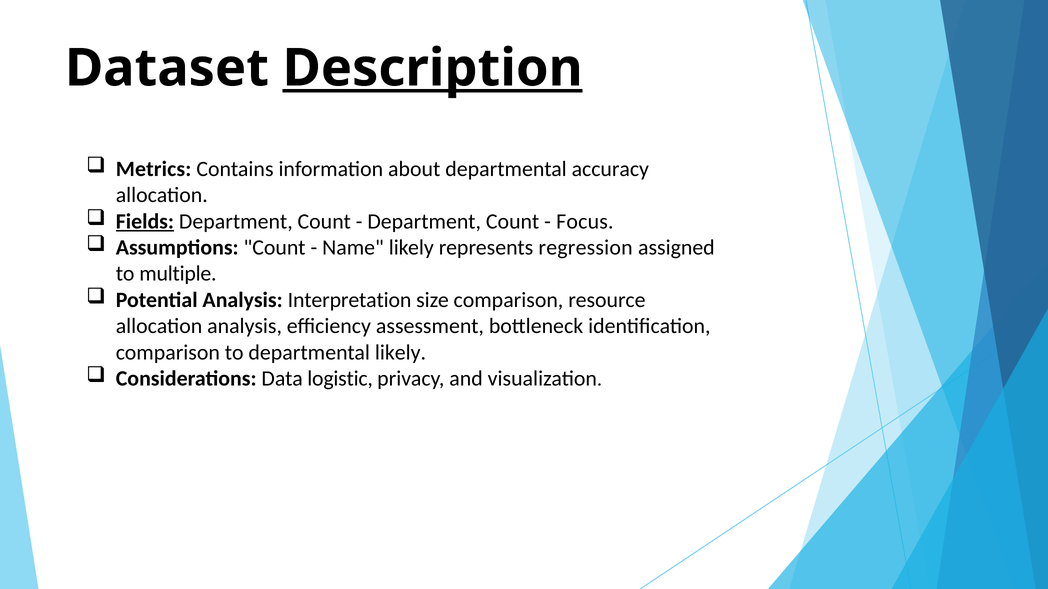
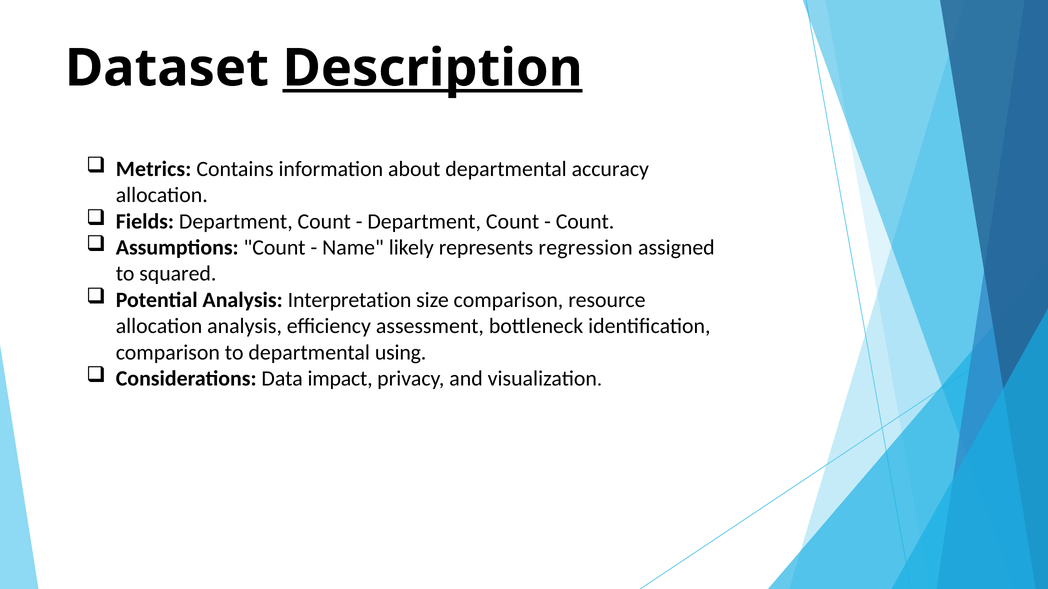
Fields underline: present -> none (145, 222)
Focus: Focus -> Count (585, 222)
multiple: multiple -> squared (178, 274)
departmental likely: likely -> using (401, 353)
logistic: logistic -> impact (340, 379)
